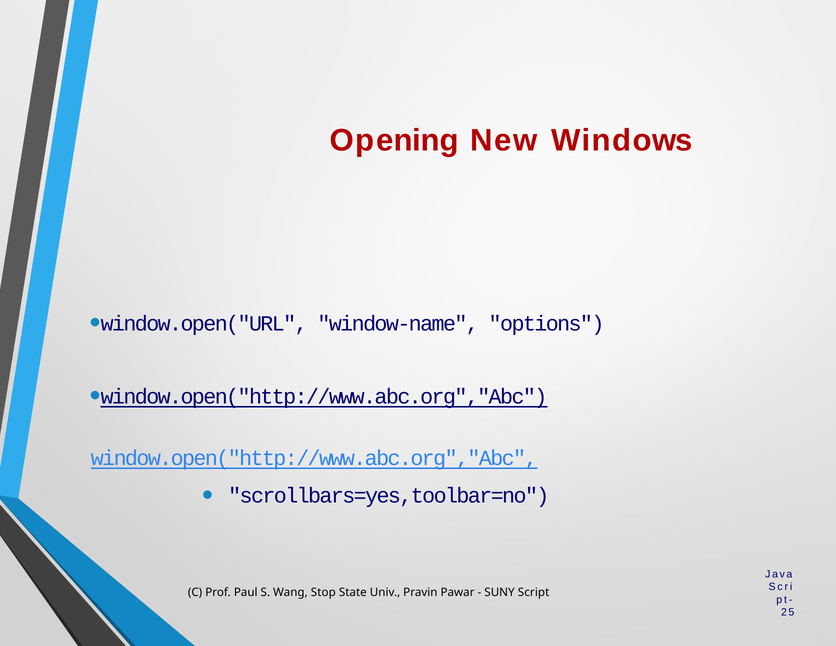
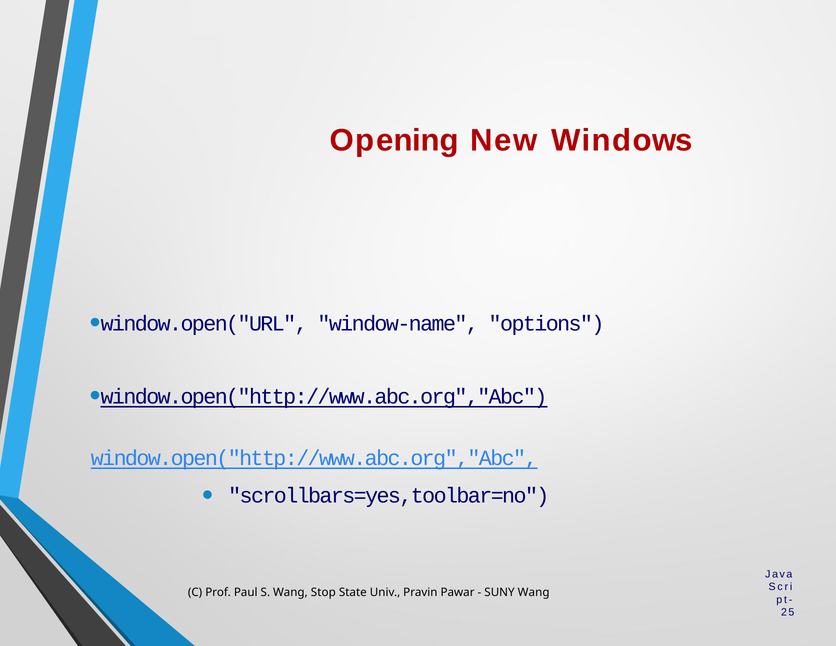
SUNY Script: Script -> Wang (534, 592)
